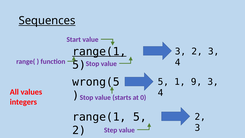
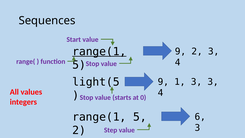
Sequences underline: present -> none (47, 21)
3: 3 -> 9 (180, 51)
wrong(5: wrong(5 -> light(5 (96, 82)
5: 5 -> 9 (163, 82)
1 9: 9 -> 3 (196, 82)
2: 2 -> 6 (200, 117)
